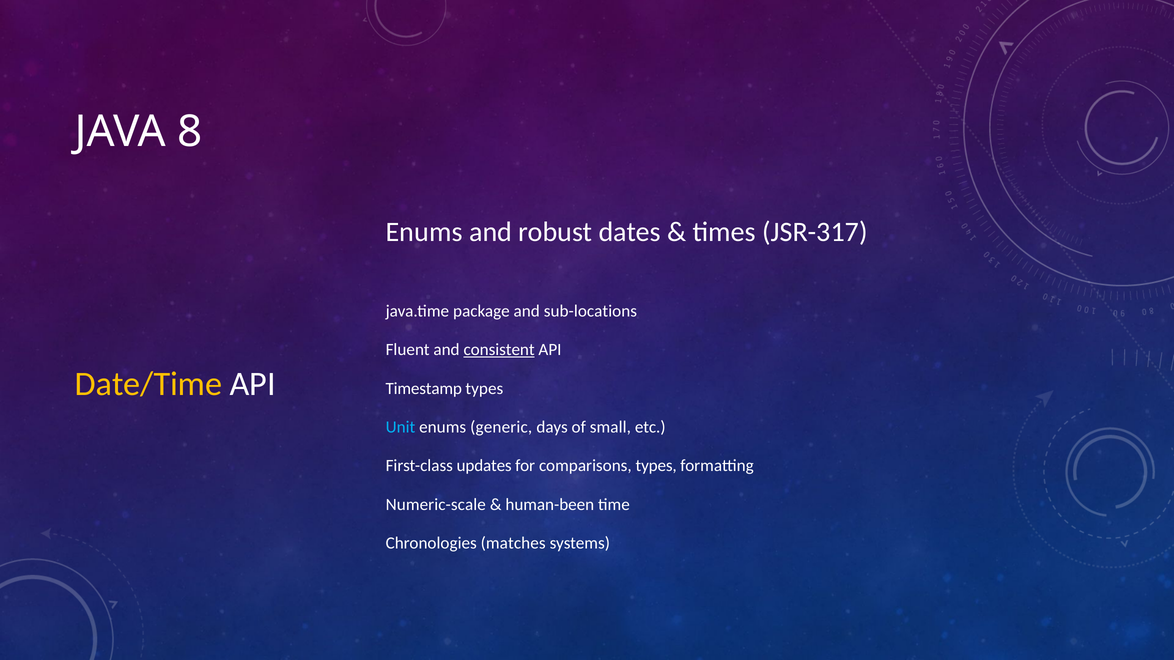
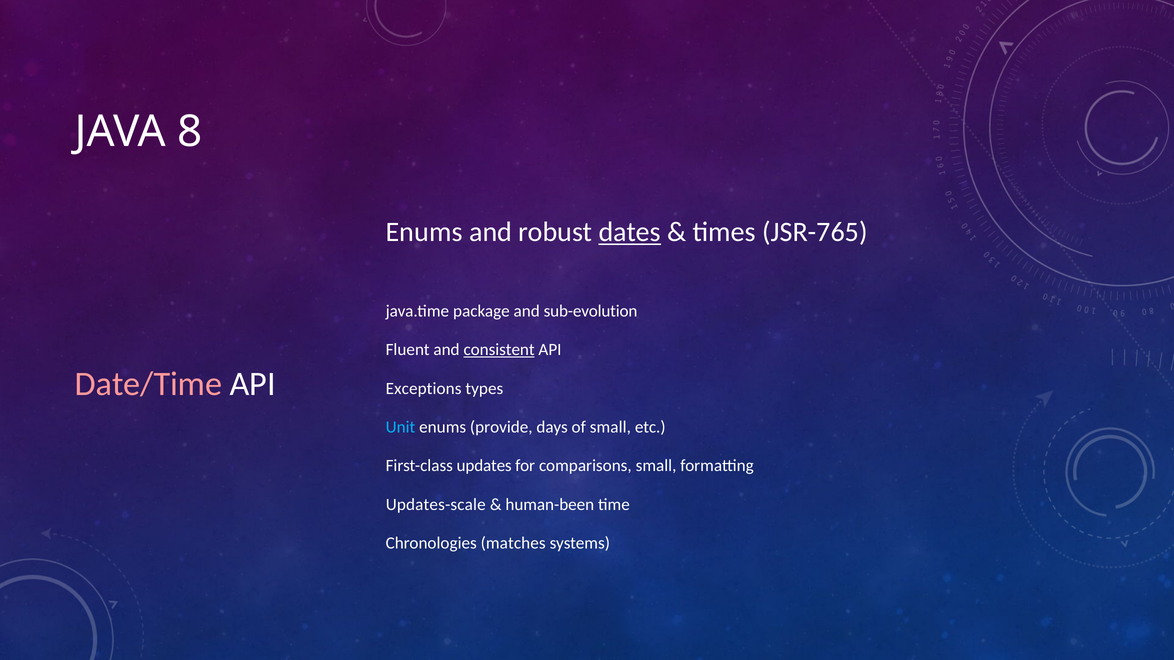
dates underline: none -> present (630, 232)
JSR-317: JSR-317 -> JSR-765 (815, 232)
sub-locations: sub-locations -> sub-evolution (591, 311)
Date/Time colour: yellow -> pink (148, 384)
Timestamp: Timestamp -> Exceptions (424, 389)
generic: generic -> provide (501, 427)
comparisons types: types -> small (656, 466)
Numeric-scale: Numeric-scale -> Updates-scale (436, 505)
